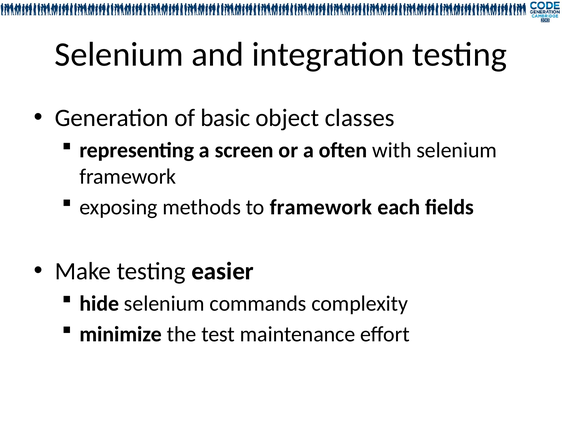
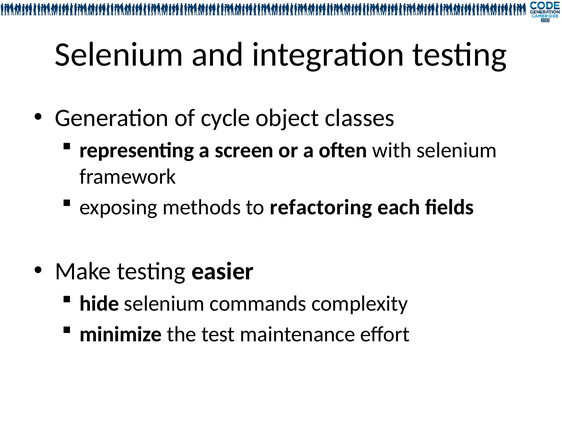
basic: basic -> cycle (225, 118)
to framework: framework -> refactoring (321, 207)
